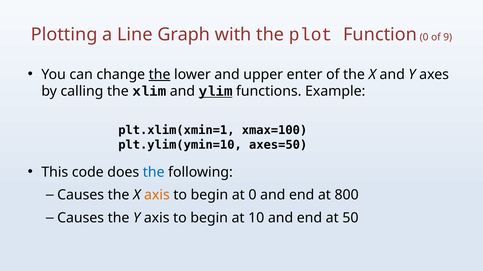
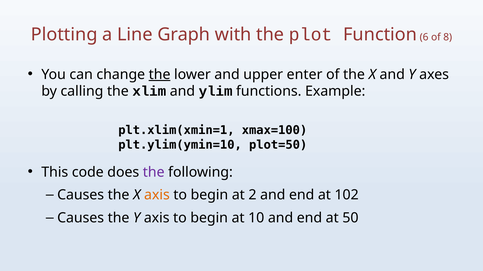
Function 0: 0 -> 6 (424, 37)
9: 9 -> 8 (448, 37)
ylim underline: present -> none (216, 92)
axes=50: axes=50 -> plot=50 (278, 145)
the colour: blue -> purple (154, 172)
at 0: 0 -> 2 (252, 195)
800: 800 -> 102 (347, 195)
